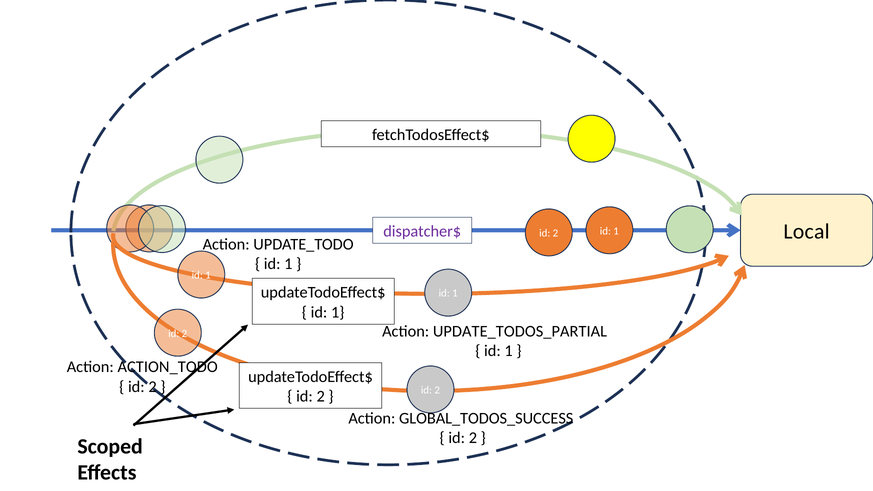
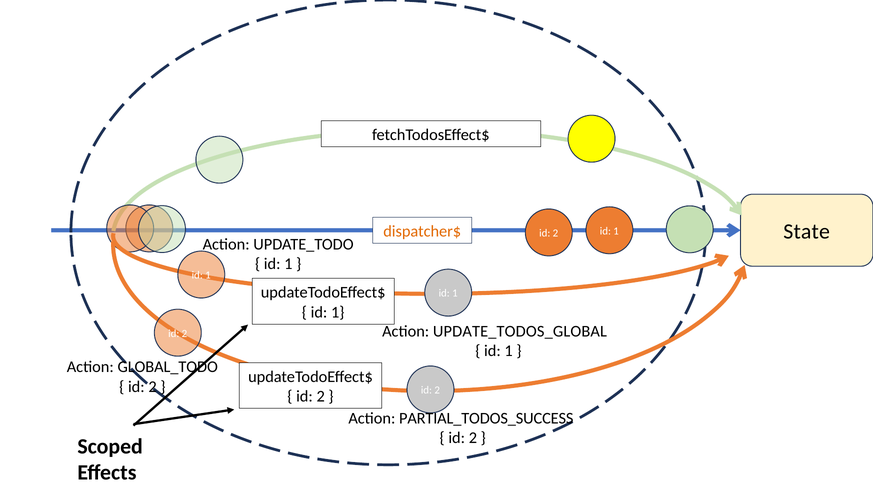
Local: Local -> State (807, 232)
dispatcher$ colour: purple -> orange (422, 232)
UPDATE_TODOS_PARTIAL: UPDATE_TODOS_PARTIAL -> UPDATE_TODOS_GLOBAL (520, 331)
ACTION_TODO: ACTION_TODO -> GLOBAL_TODO (168, 367)
GLOBAL_TODOS_SUCCESS: GLOBAL_TODOS_SUCCESS -> PARTIAL_TODOS_SUCCESS (486, 418)
